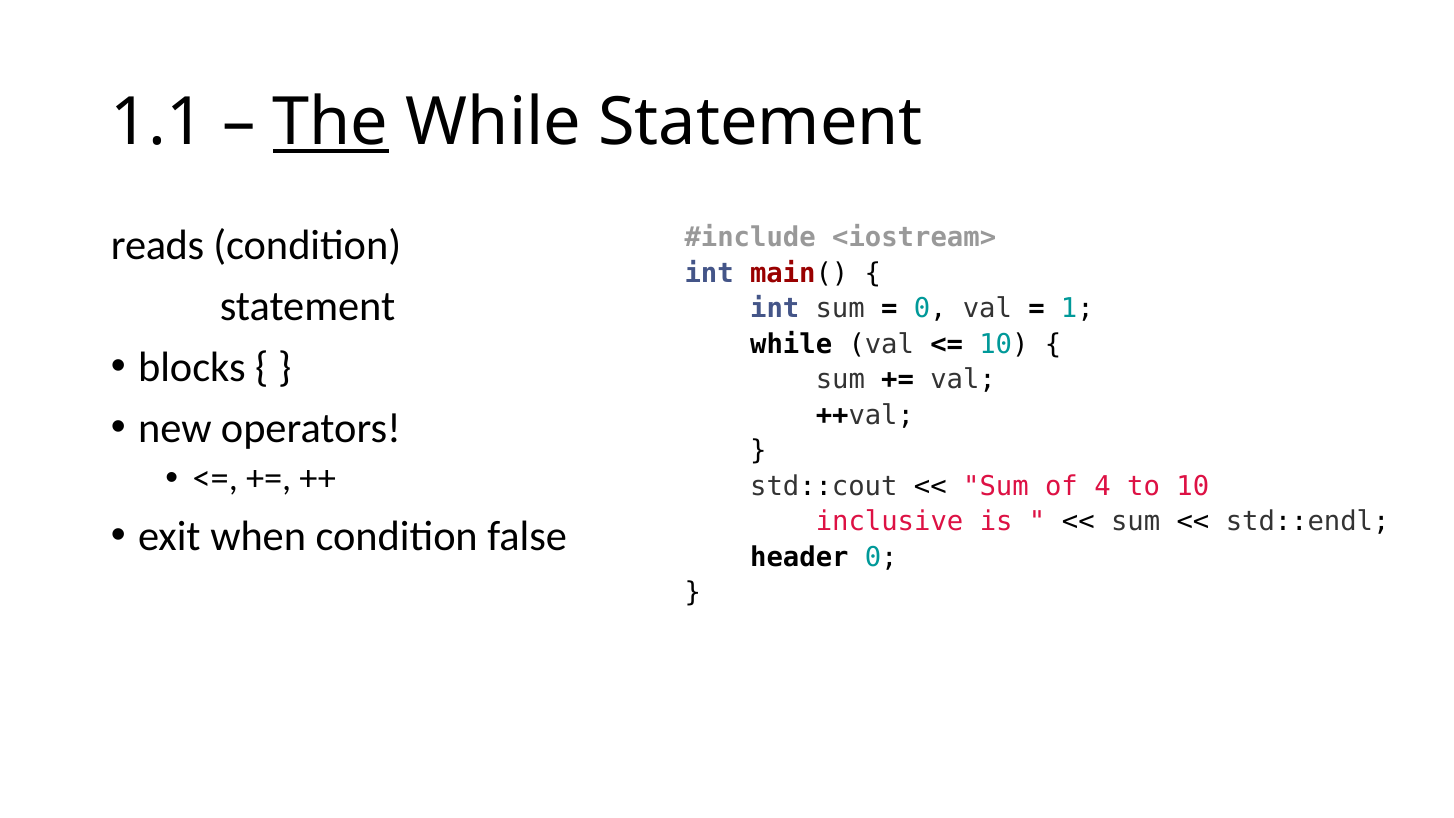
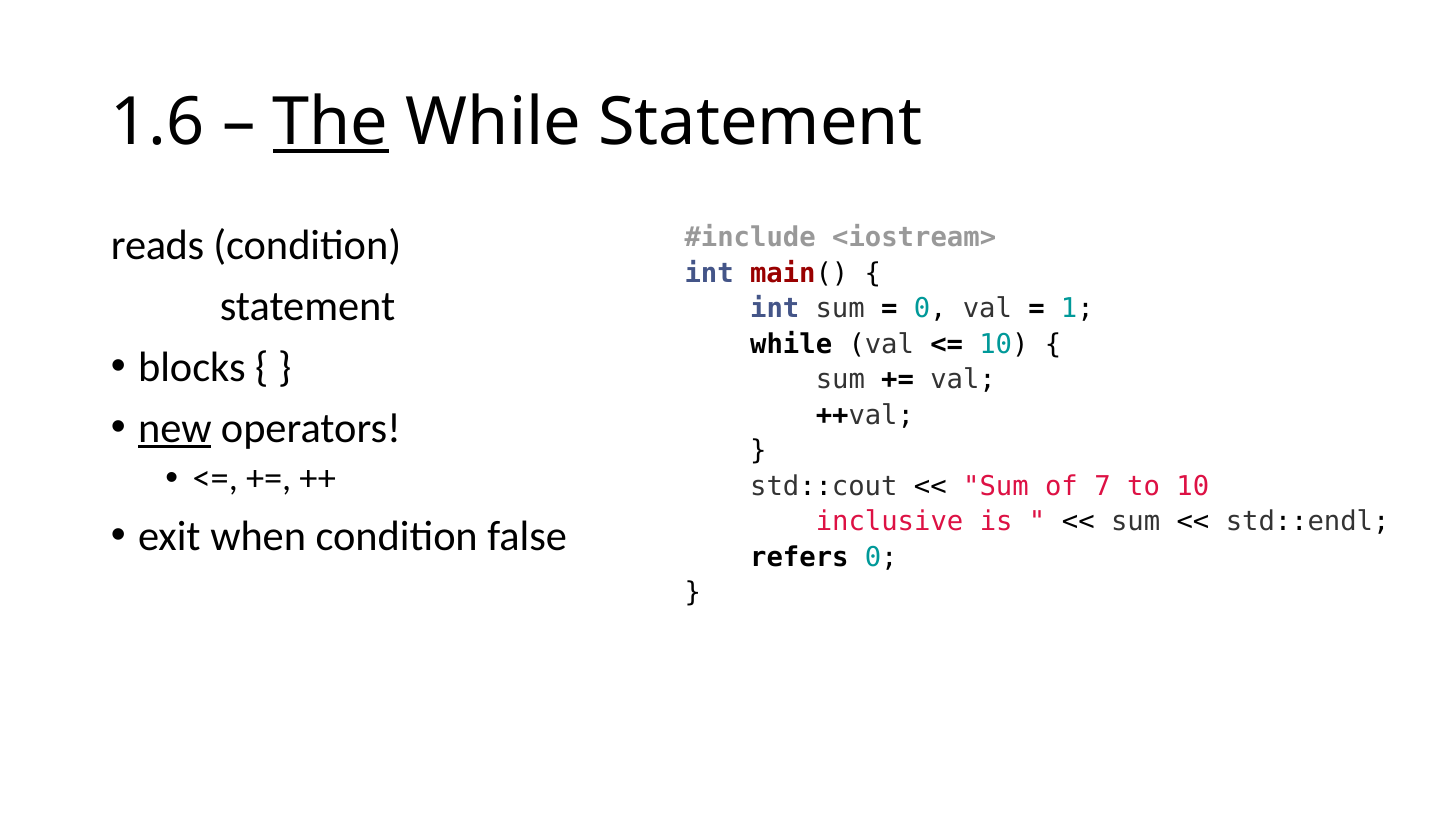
1.1: 1.1 -> 1.6 (158, 122)
new underline: none -> present (175, 428)
4: 4 -> 7 (1103, 486)
header: header -> refers (799, 557)
